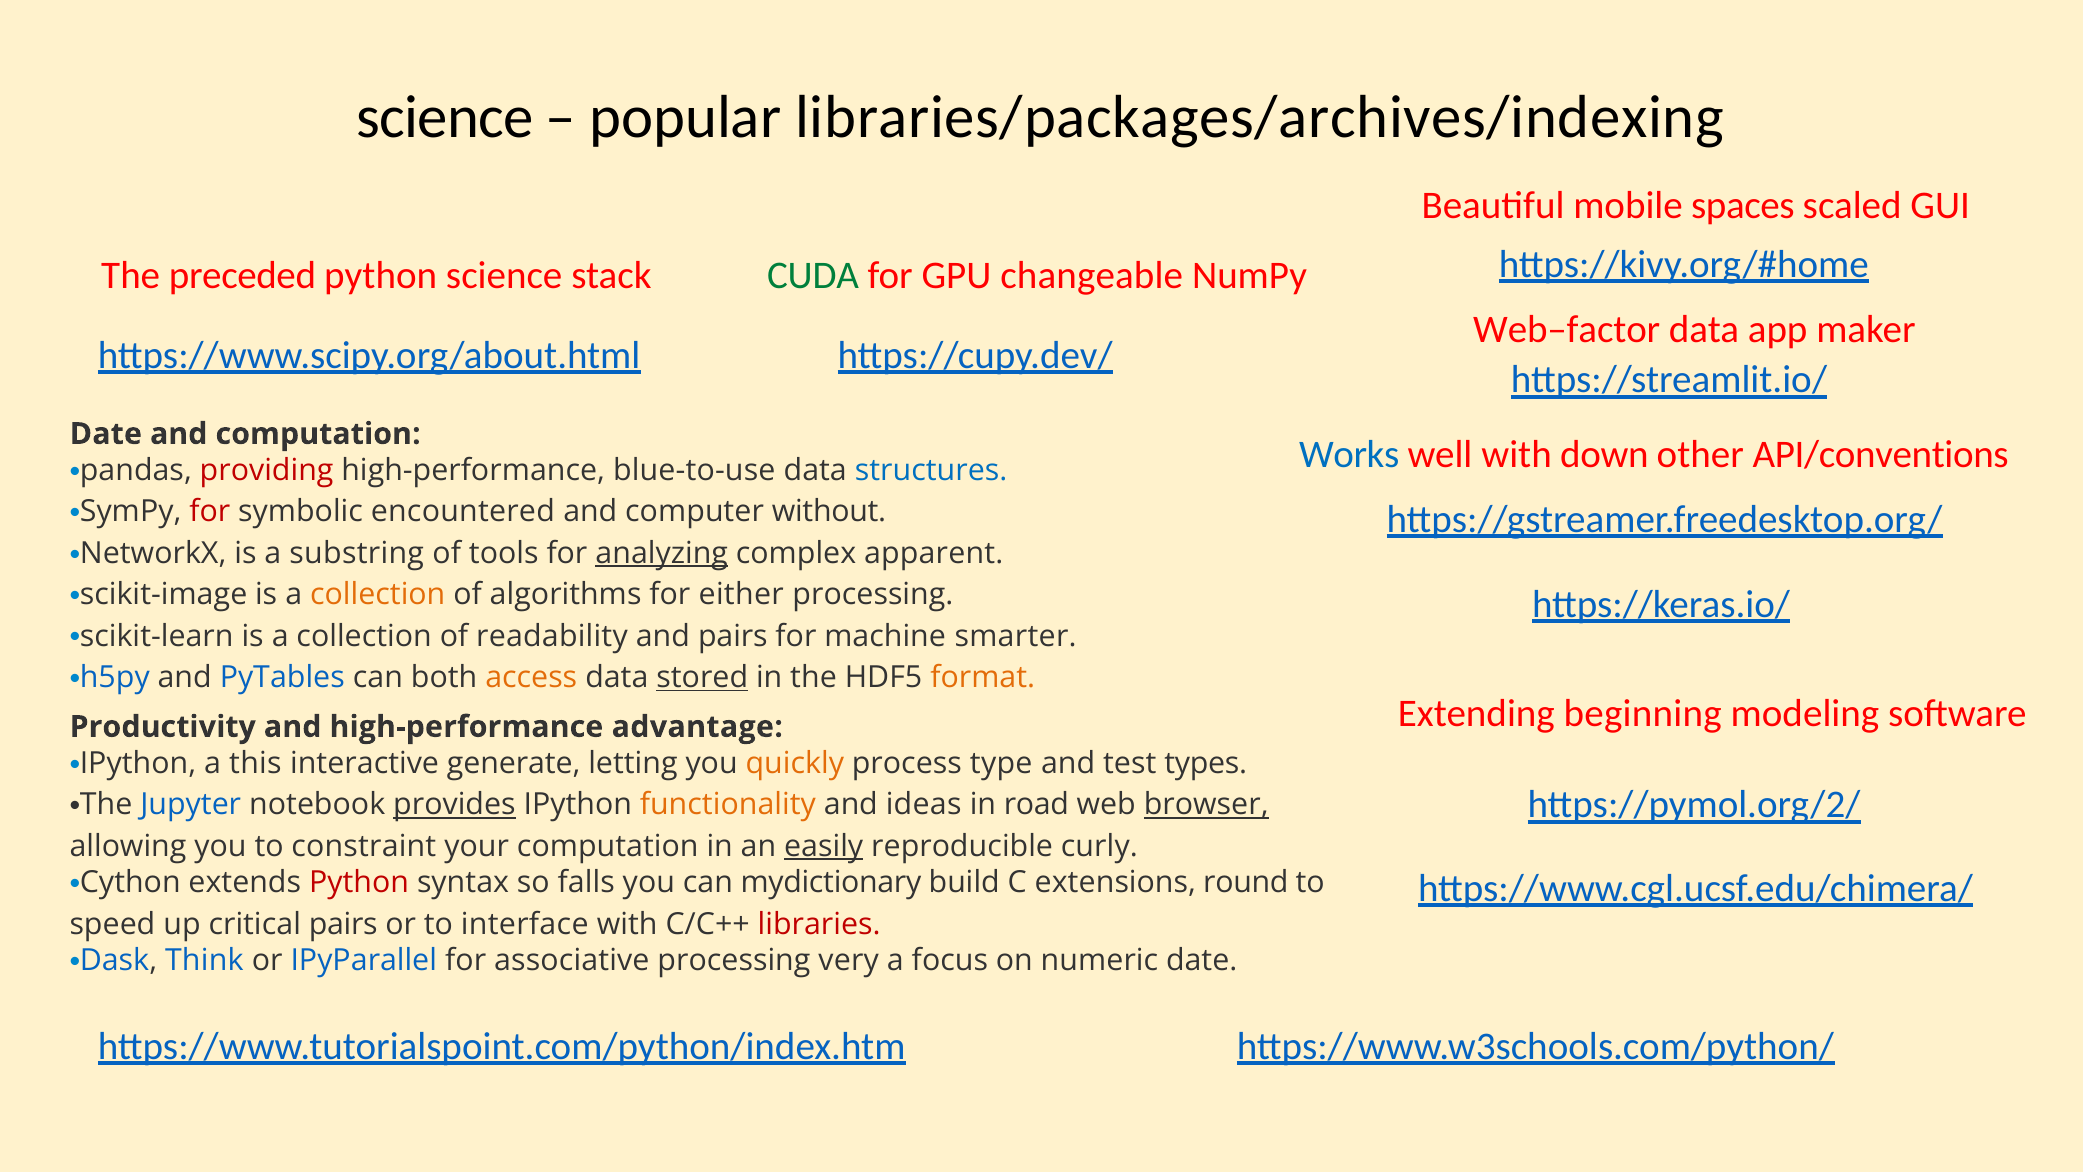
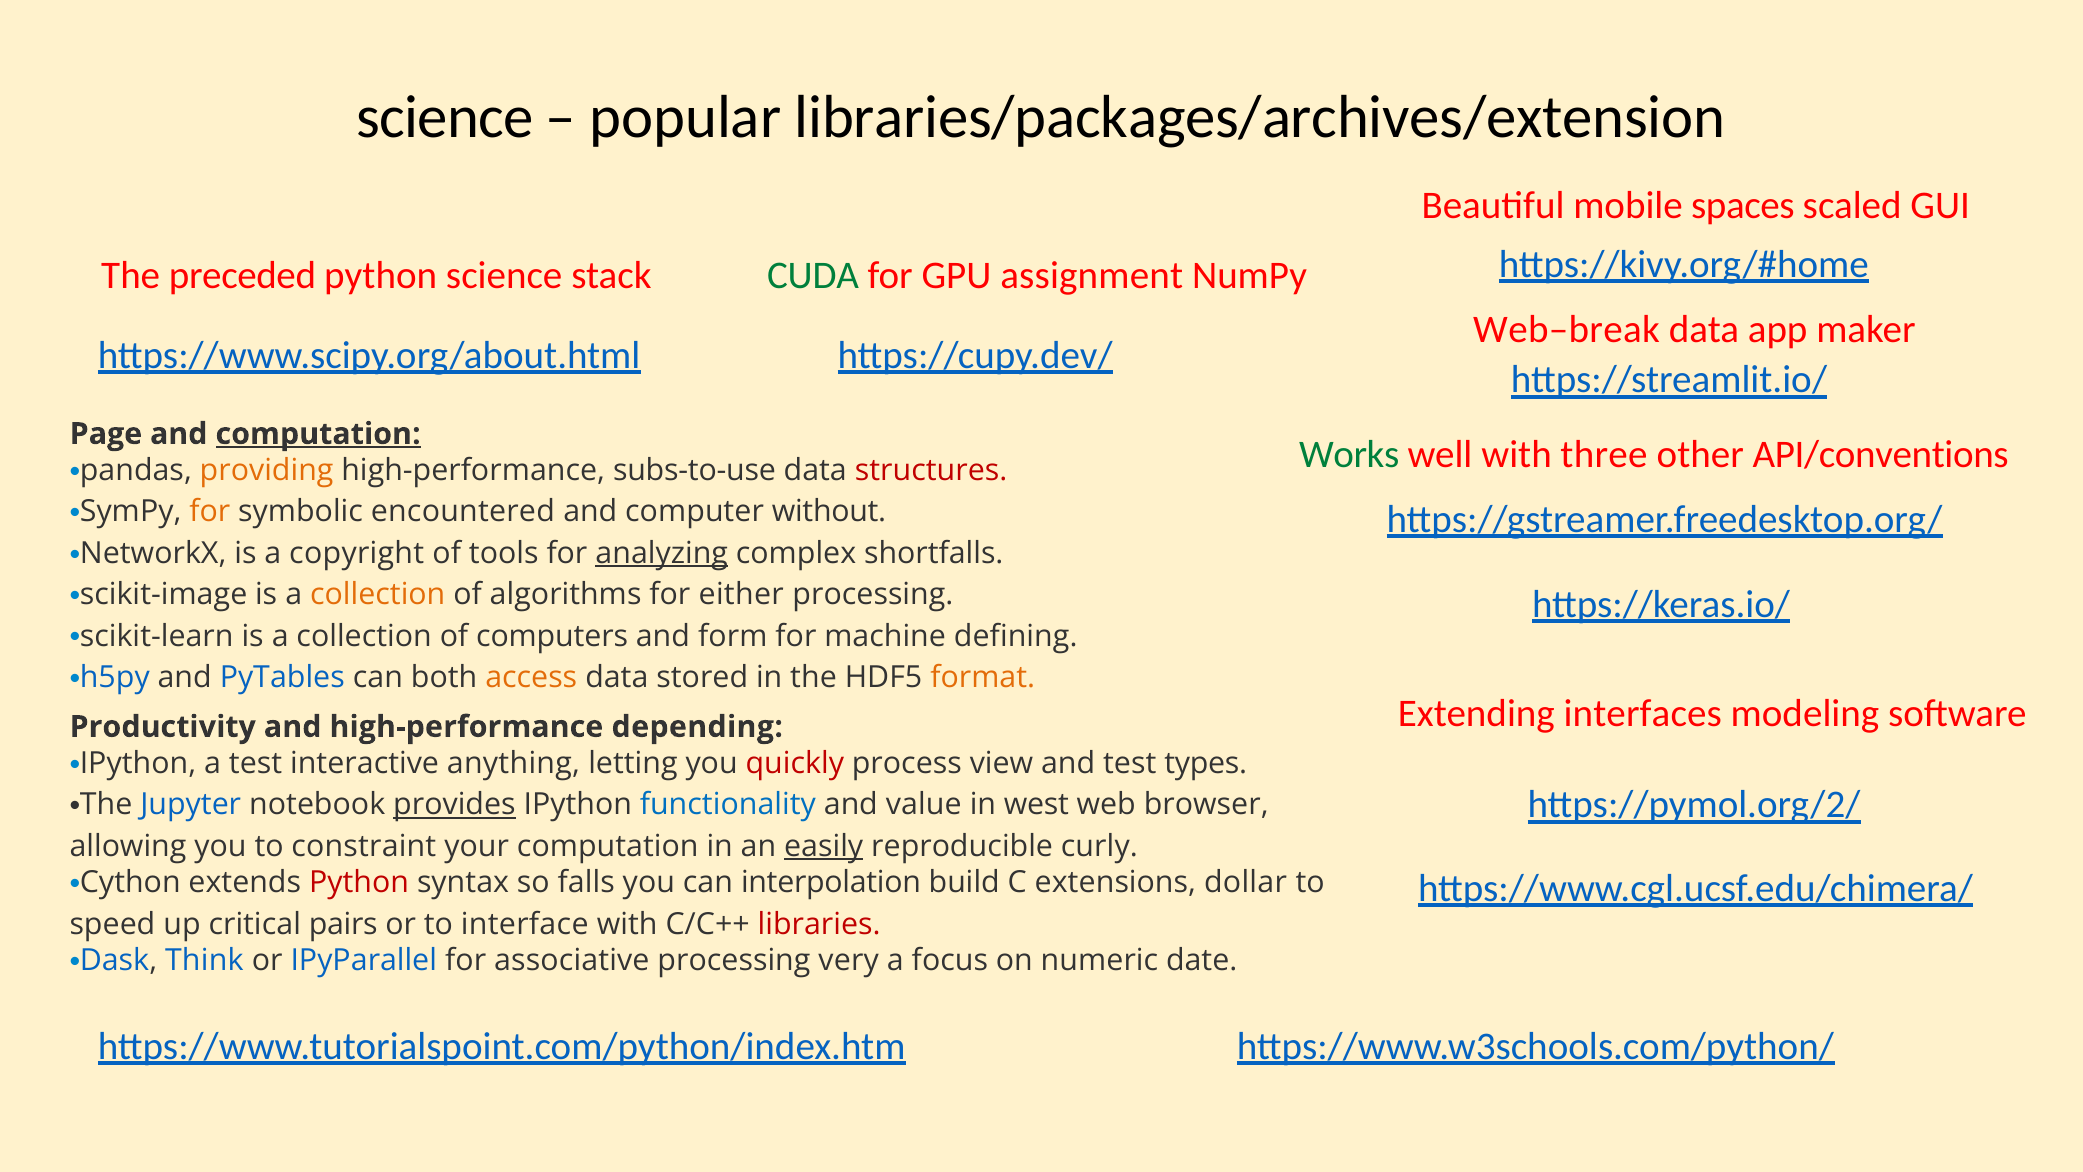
libraries/packages/archives/indexing: libraries/packages/archives/indexing -> libraries/packages/archives/extension (1260, 117)
changeable: changeable -> assignment (1092, 276)
Web–factor: Web–factor -> Web–break (1567, 330)
Date: Date -> Page (106, 434)
computation underline: none -> present (318, 434)
Works colour: blue -> green (1349, 454)
down: down -> three (1604, 454)
providing colour: red -> orange (267, 470)
blue-to-use: blue-to-use -> subs-to-use (694, 470)
structures colour: blue -> red (931, 470)
for colour: red -> orange (210, 512)
substring: substring -> copyright (357, 553)
apparent: apparent -> shortfalls (934, 553)
readability: readability -> computers (552, 636)
and pairs: pairs -> form (733, 636)
smarter: smarter -> defining (1016, 636)
stored underline: present -> none (702, 677)
beginning: beginning -> interfaces (1643, 713)
advantage: advantage -> depending (697, 727)
a this: this -> test (256, 763)
generate: generate -> anything (513, 763)
quickly colour: orange -> red (795, 763)
type: type -> view (1001, 763)
functionality colour: orange -> blue (728, 804)
ideas: ideas -> value (924, 804)
road: road -> west (1036, 804)
browser underline: present -> none (1206, 804)
mydictionary: mydictionary -> interpolation (831, 882)
round: round -> dollar (1246, 882)
